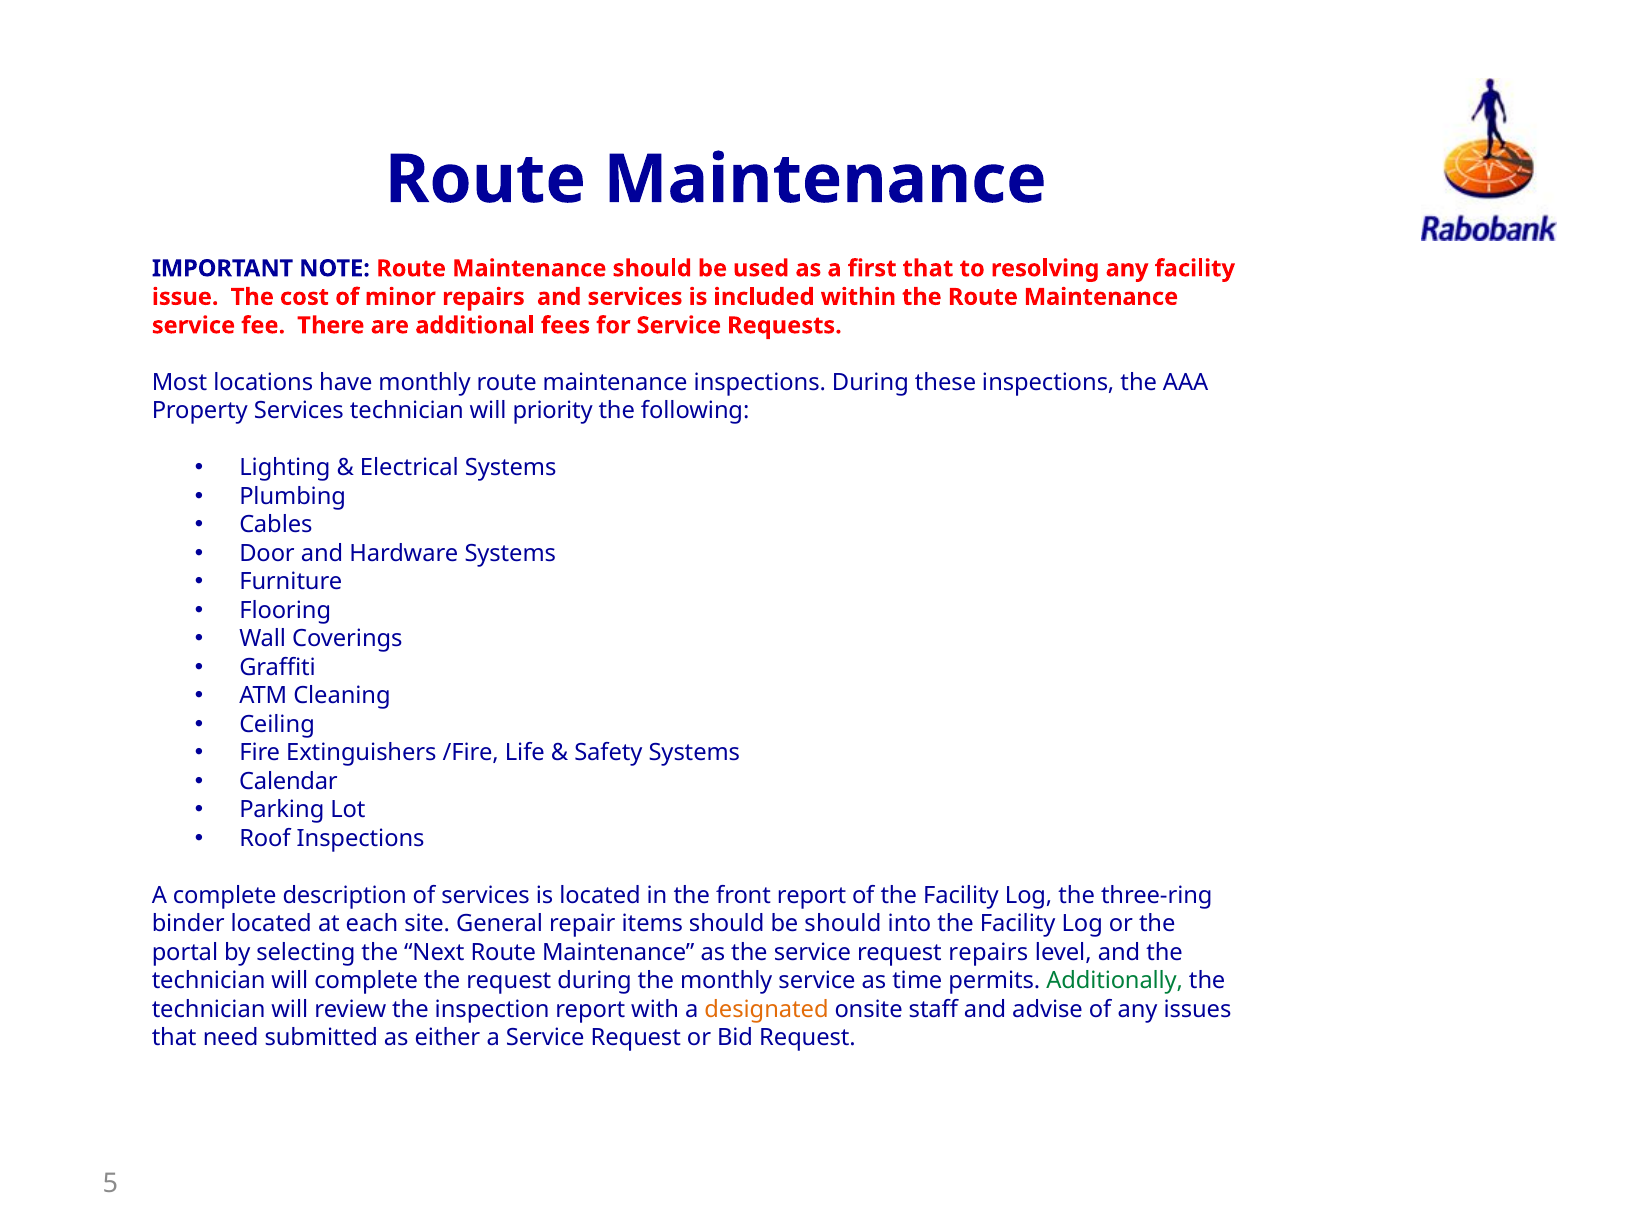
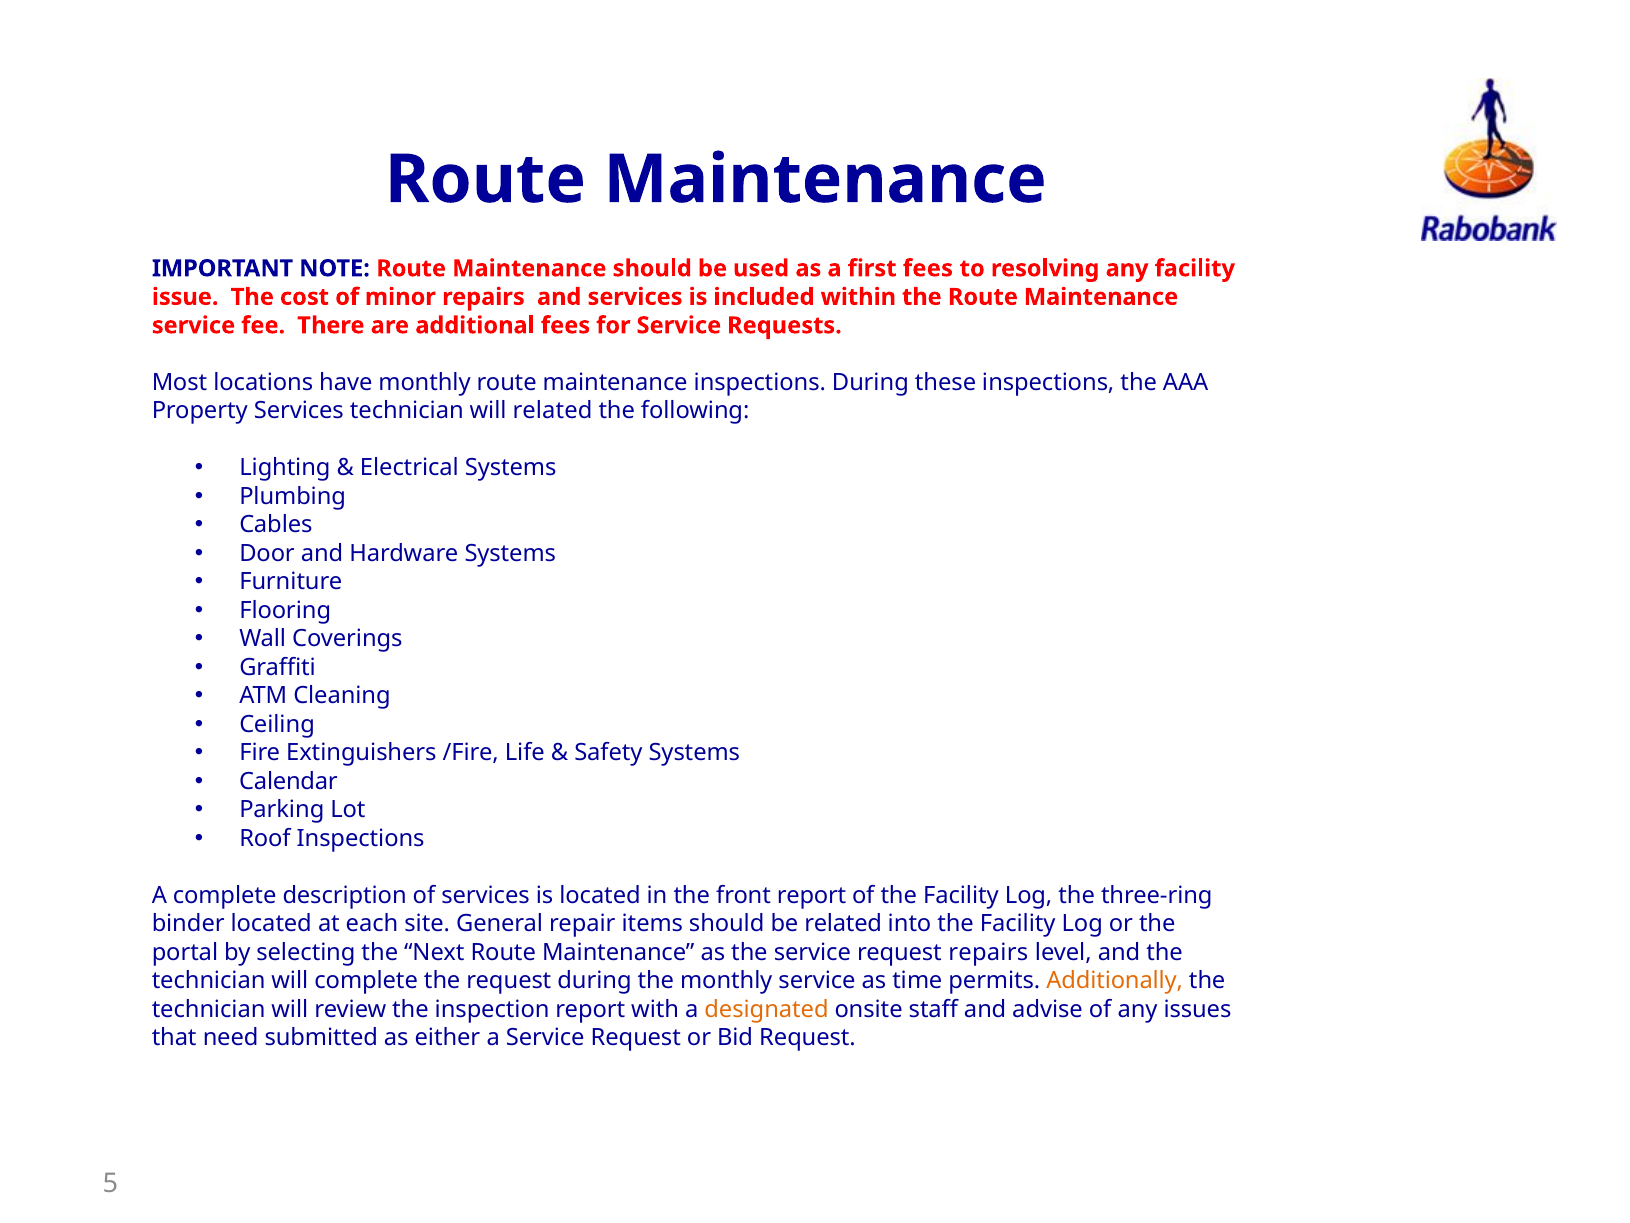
first that: that -> fees (928, 268)
will priority: priority -> related (552, 411)
be should: should -> related (843, 924)
Additionally colour: green -> orange (1115, 981)
